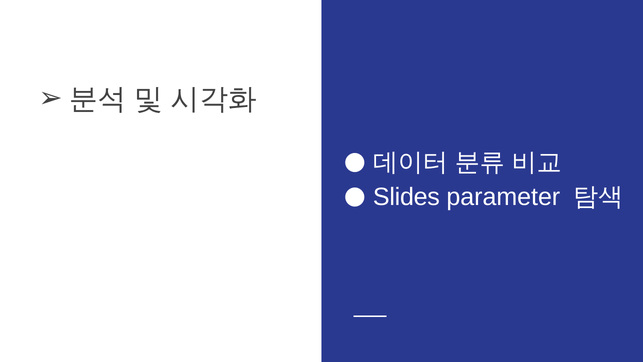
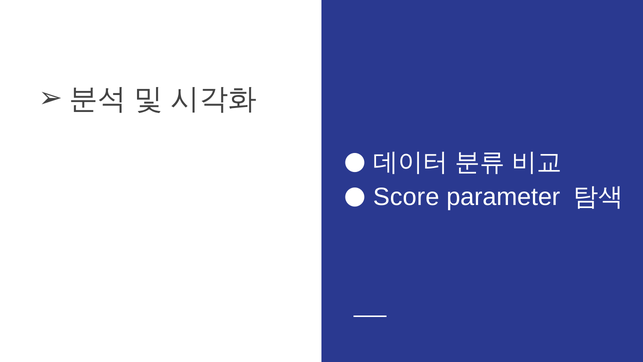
Slides: Slides -> Score (406, 197)
